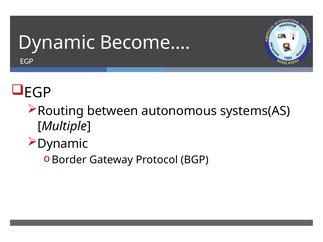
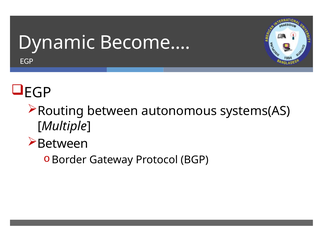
Dynamic: Dynamic -> Between (63, 144)
